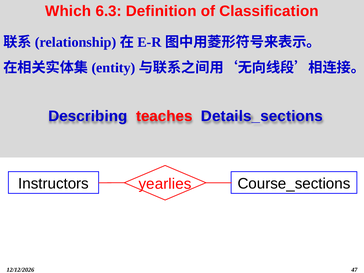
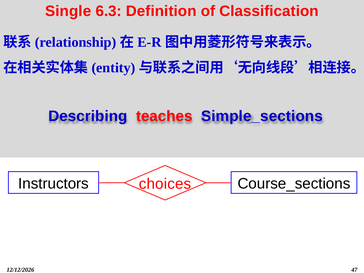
Which: Which -> Single (68, 11)
Details_sections: Details_sections -> Simple_sections (262, 116)
yearlies: yearlies -> choices (165, 184)
